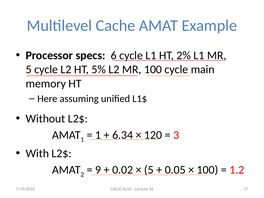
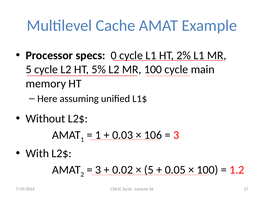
6: 6 -> 0 (114, 55)
6.34: 6.34 -> 0.03 (123, 135)
120: 120 -> 106 (153, 135)
9: 9 -> 3 (98, 170)
